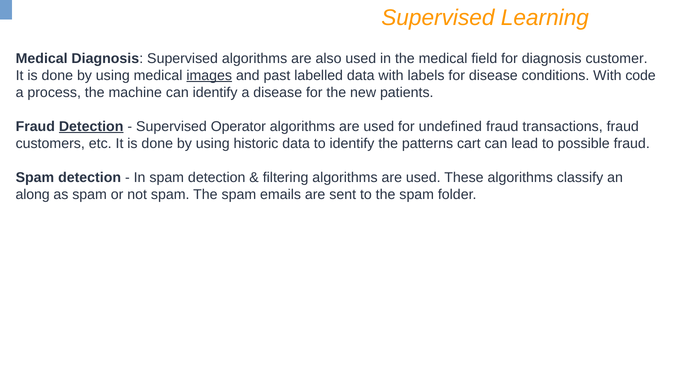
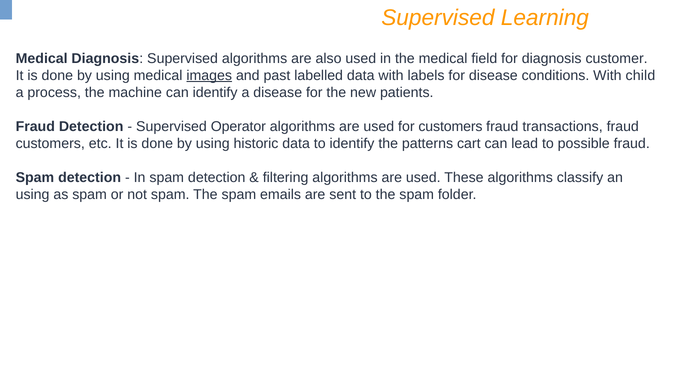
code: code -> child (640, 75)
Detection underline: present -> none (91, 126)
for undefined: undefined -> customers (450, 126)
along: along -> using (33, 194)
